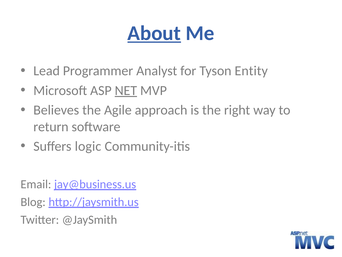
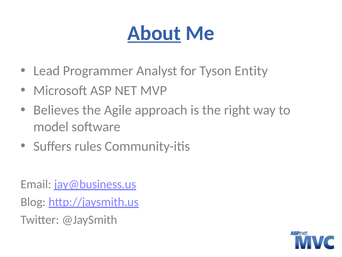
NET underline: present -> none (126, 90)
return: return -> model (51, 126)
logic: logic -> rules (88, 146)
